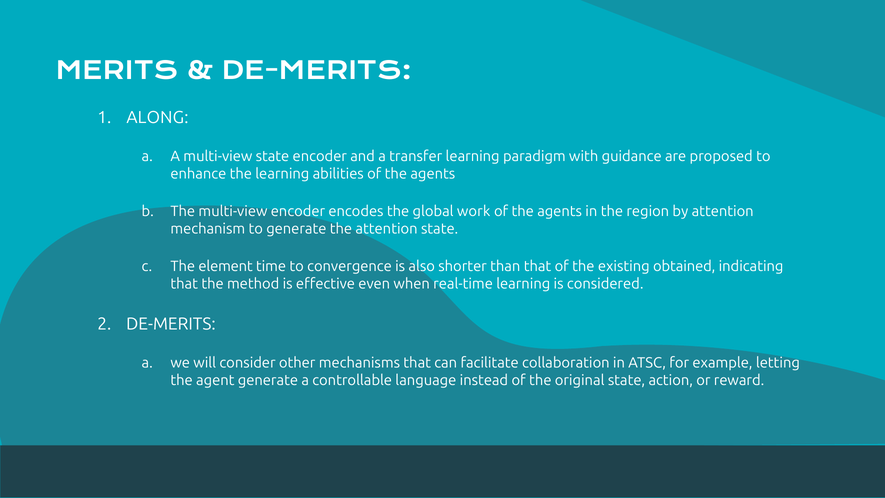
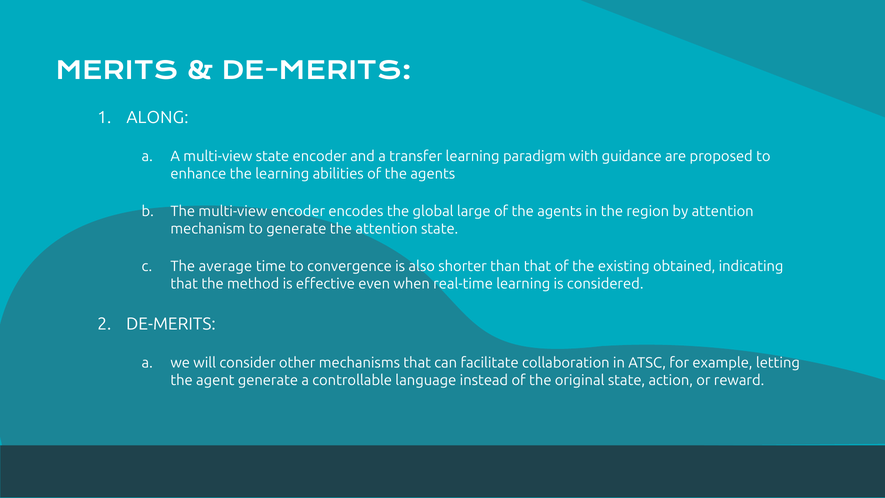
work: work -> large (474, 211)
element: element -> average (225, 266)
